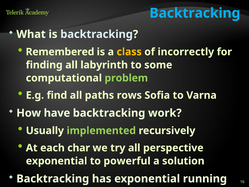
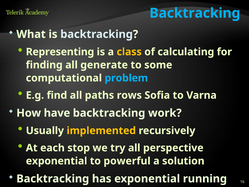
Remembered: Remembered -> Representing (60, 52)
incorrectly: incorrectly -> calculating (186, 52)
labyrinth: labyrinth -> generate (104, 65)
problem colour: light green -> light blue (126, 78)
implemented colour: light green -> yellow (101, 130)
char: char -> stop (79, 148)
